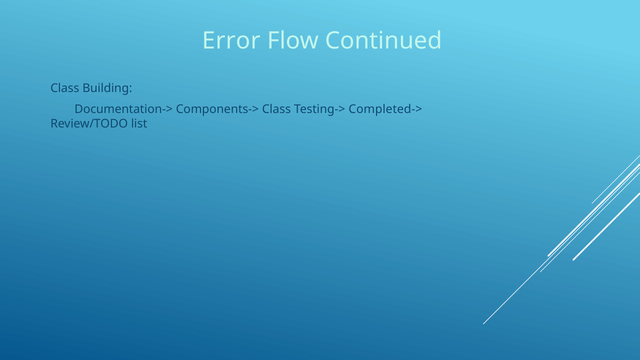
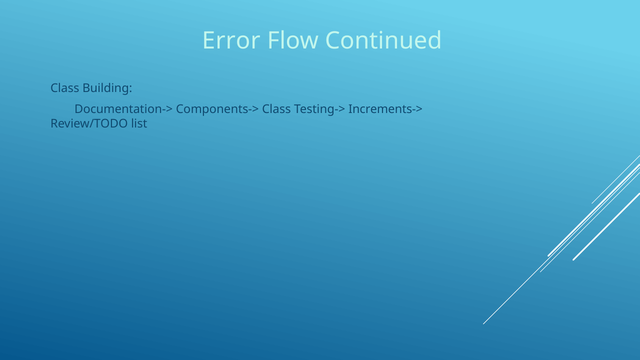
Completed->: Completed-> -> Increments-> (386, 109)
